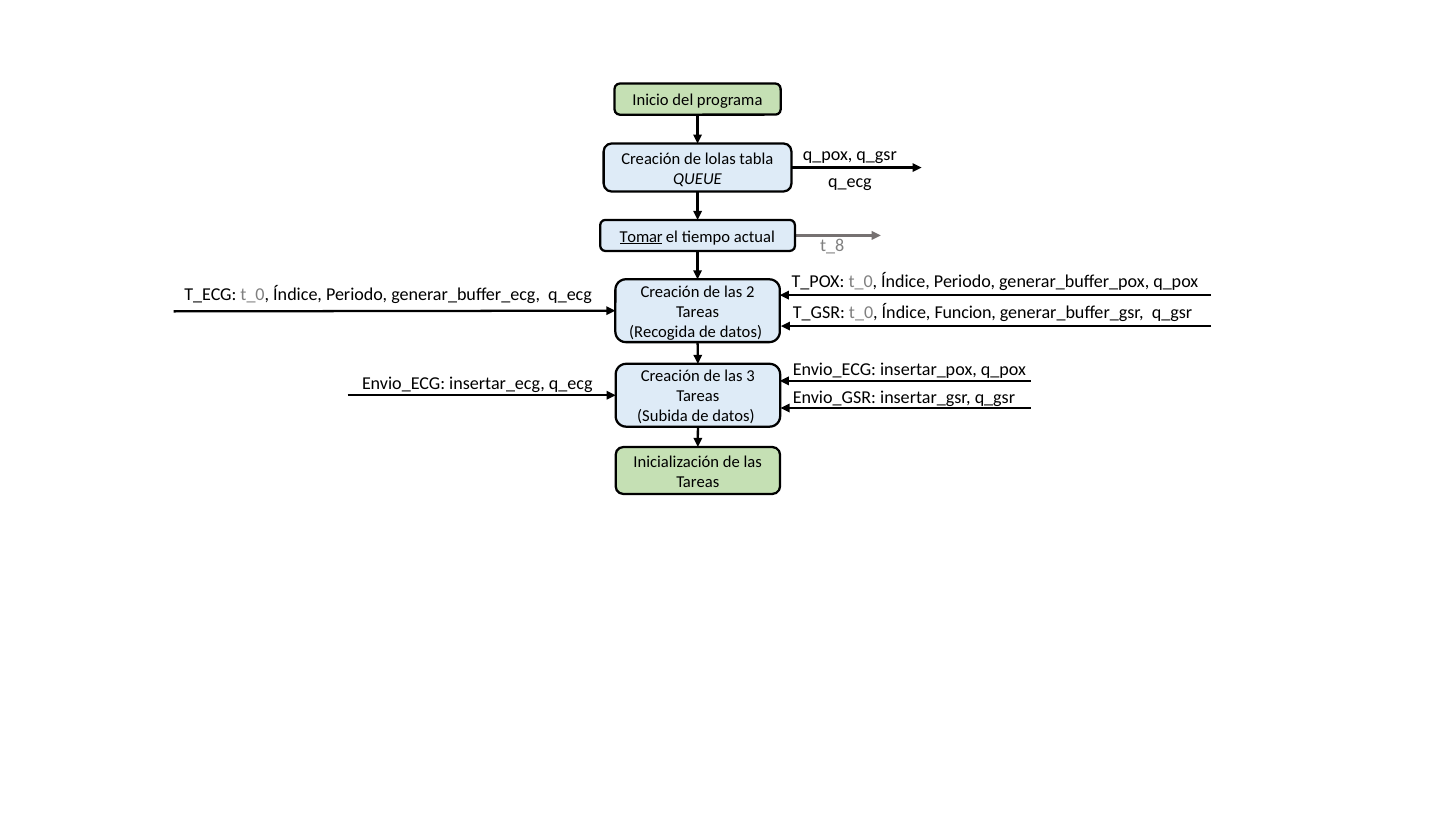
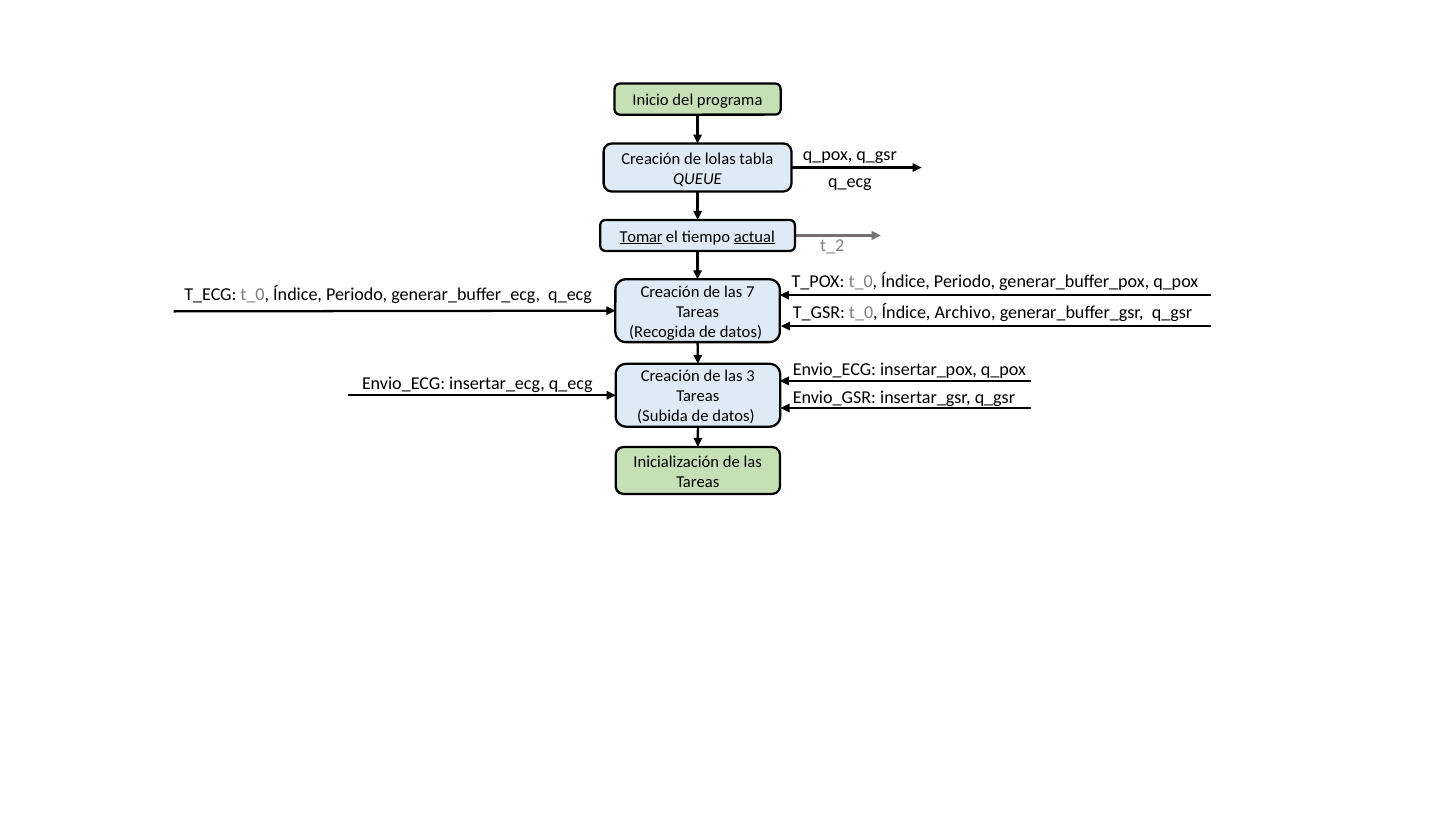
actual underline: none -> present (754, 236)
t_8: t_8 -> t_2 (832, 246)
2: 2 -> 7 (750, 292)
Funcion: Funcion -> Archivo (965, 312)
